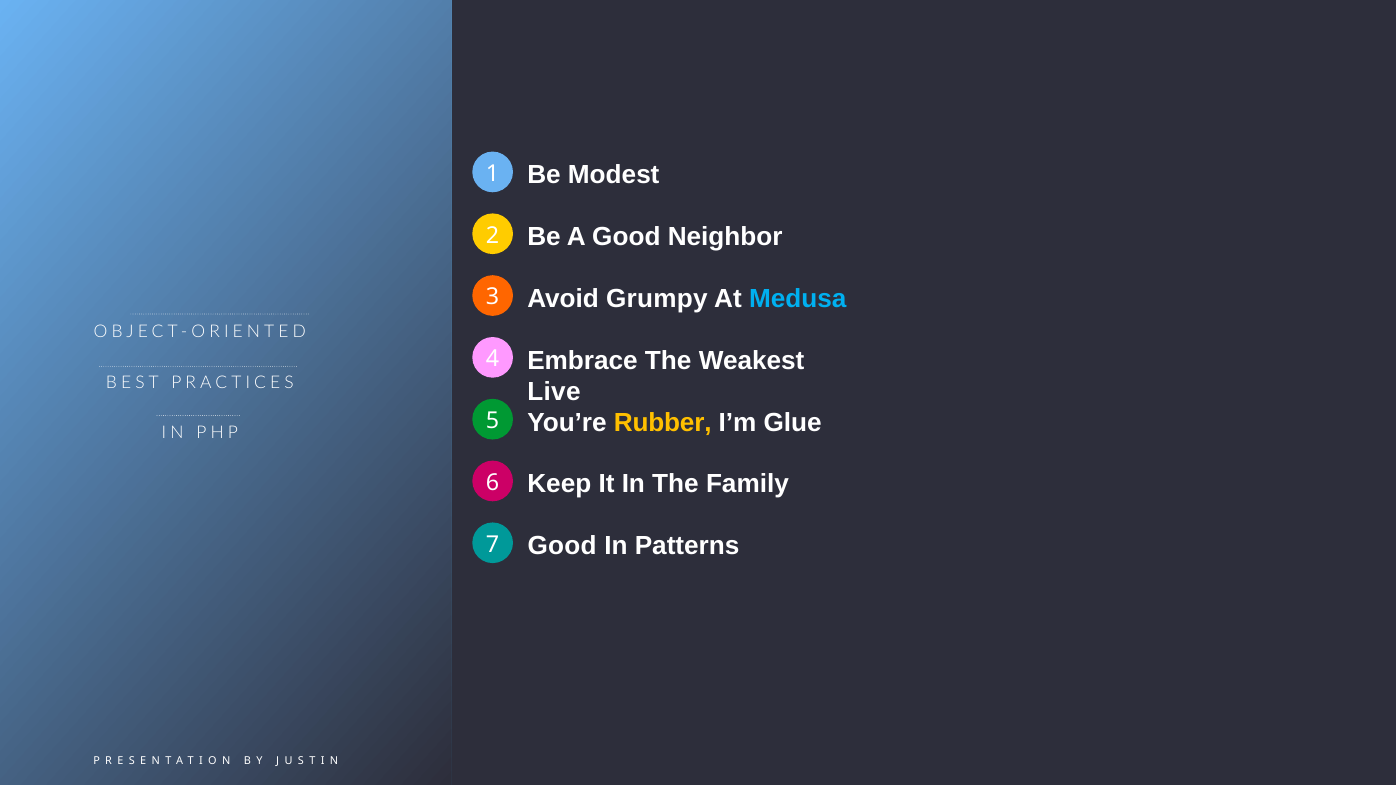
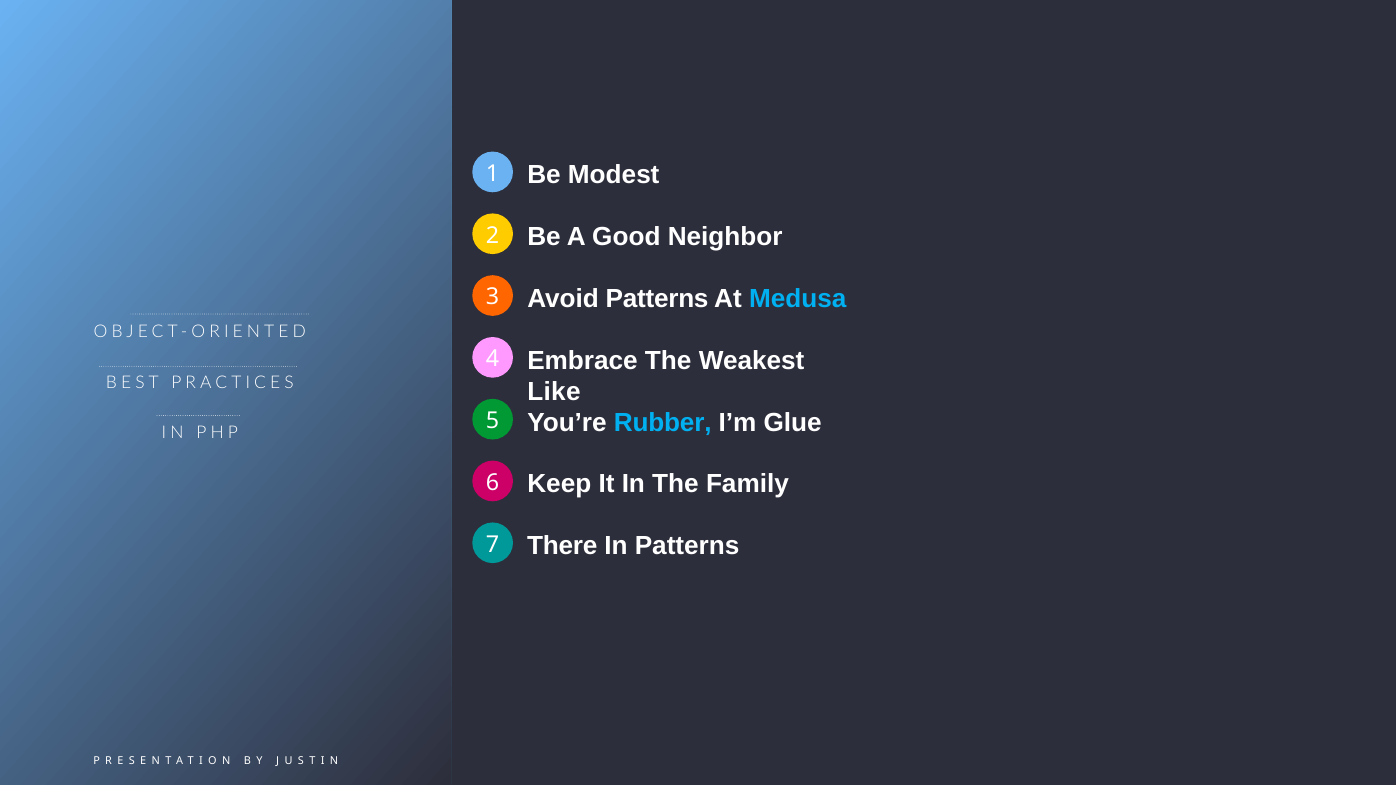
Avoid Grumpy: Grumpy -> Patterns (657, 299)
Live: Live -> Like (554, 392)
Rubber colour: yellow -> light blue (663, 423)
Good: Good -> There (562, 546)
